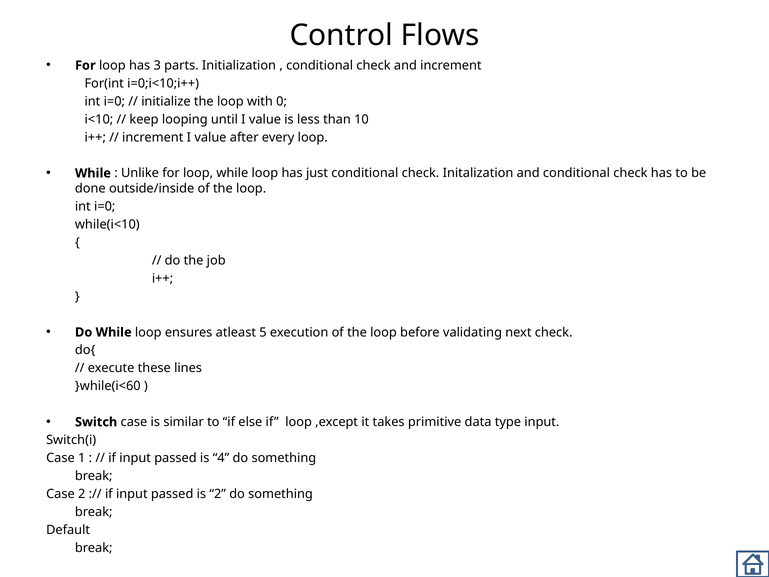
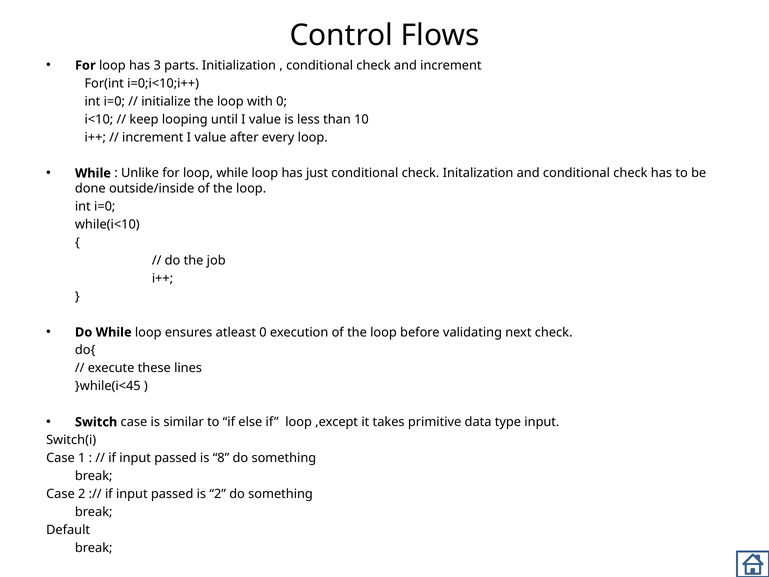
atleast 5: 5 -> 0 (263, 332)
}while(i<60: }while(i<60 -> }while(i<45 (108, 386)
4: 4 -> 8 (221, 458)
